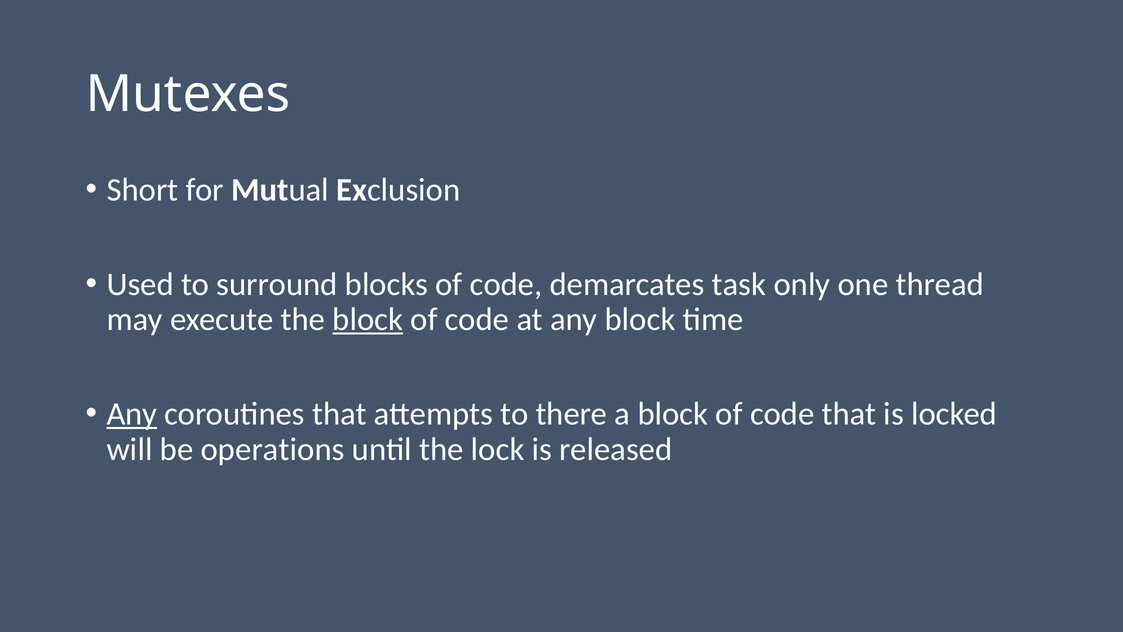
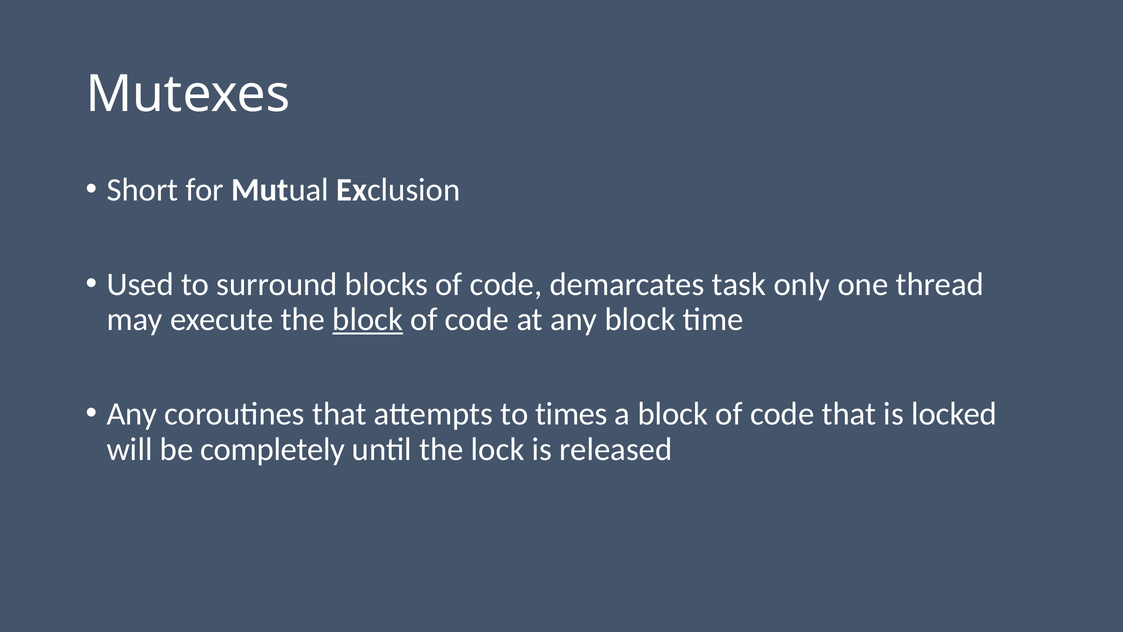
Any underline: present -> none (132, 414)
there: there -> times (572, 414)
operations: operations -> completely (273, 449)
